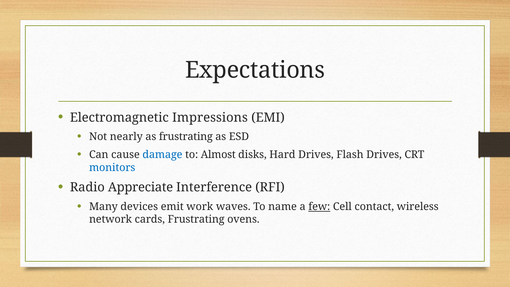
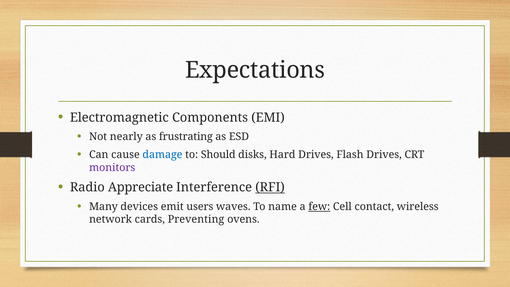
Impressions: Impressions -> Components (210, 117)
Almost: Almost -> Should (218, 155)
monitors colour: blue -> purple (112, 167)
RFI underline: none -> present (270, 187)
work: work -> users (200, 207)
cards Frustrating: Frustrating -> Preventing (196, 219)
